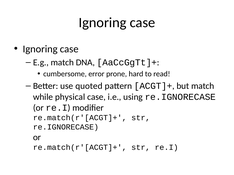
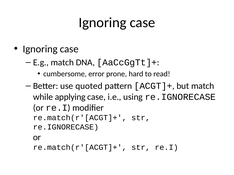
physical: physical -> applying (70, 97)
